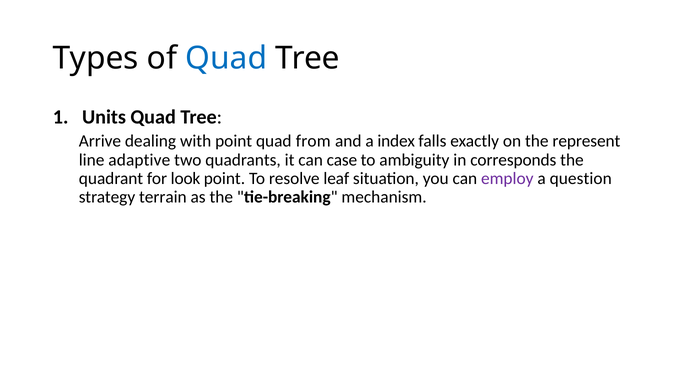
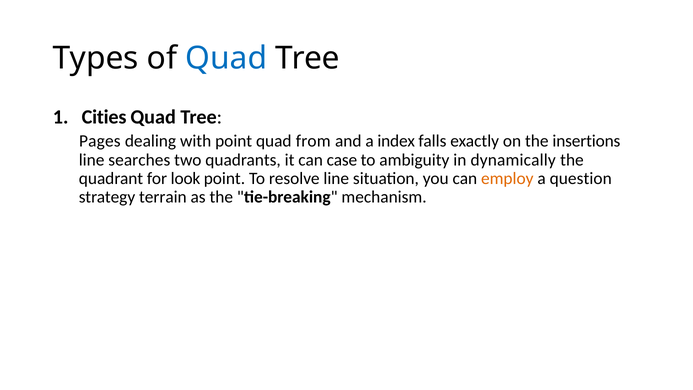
Units: Units -> Cities (104, 117)
Arrive: Arrive -> Pages (100, 141)
represent: represent -> insertions (586, 141)
adaptive: adaptive -> searches (139, 160)
corresponds: corresponds -> dynamically (513, 160)
resolve leaf: leaf -> line (336, 178)
employ colour: purple -> orange (507, 178)
